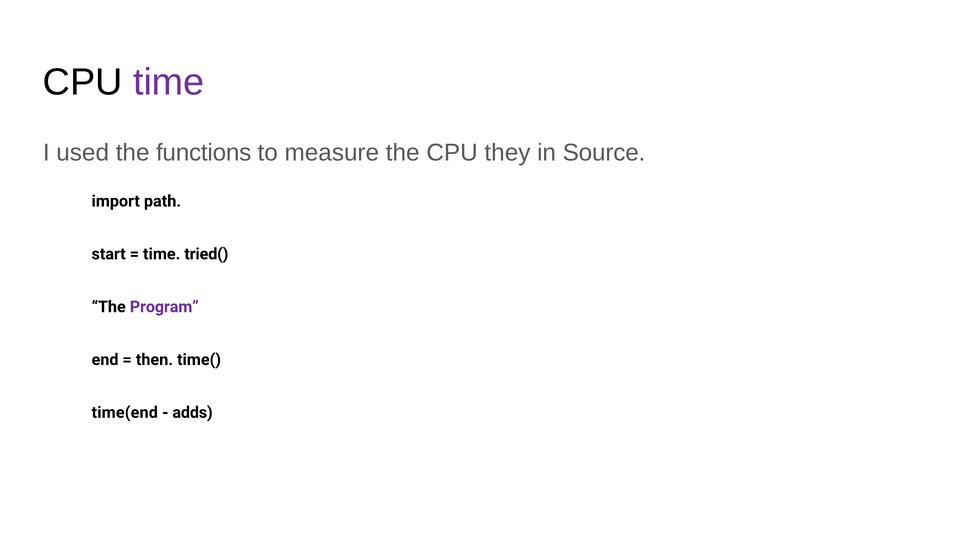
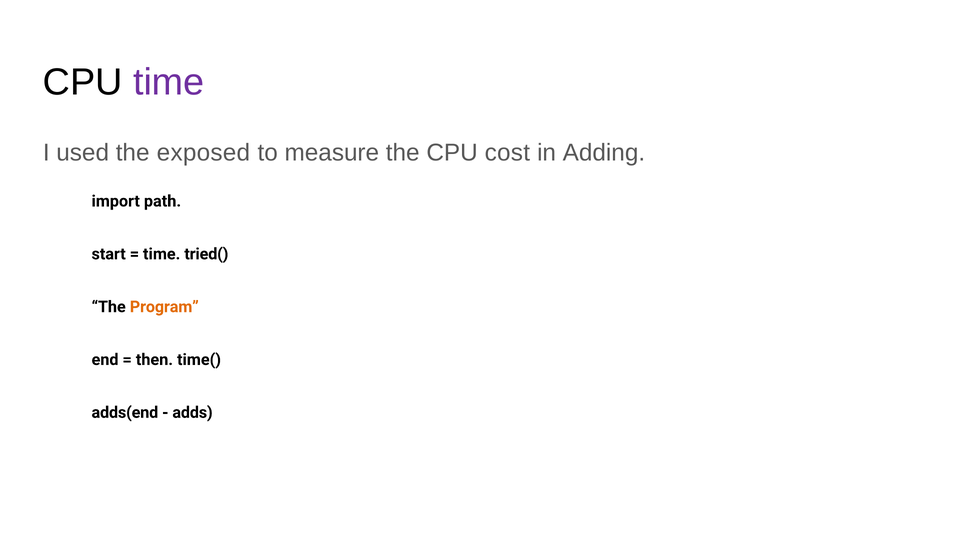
functions: functions -> exposed (203, 153)
they: they -> cost (507, 153)
Source: Source -> Adding (604, 153)
Program colour: purple -> orange (164, 307)
time(end: time(end -> adds(end (125, 413)
